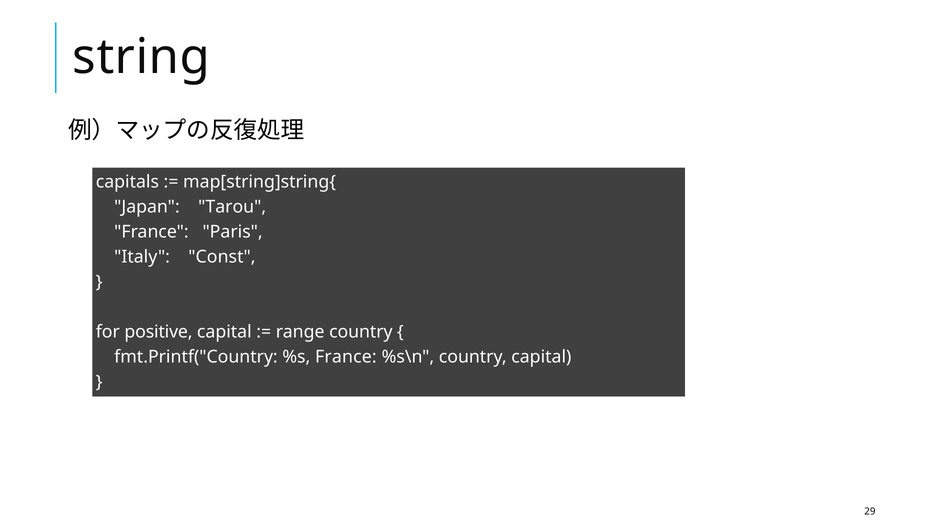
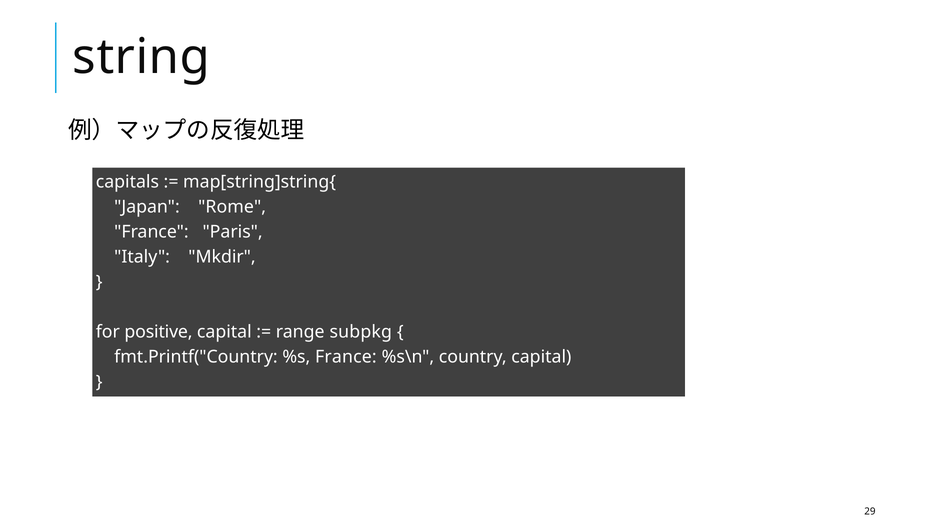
Tarou: Tarou -> Rome (232, 207)
Const: Const -> Mkdir (222, 257)
range country: country -> subpkg (361, 332)
